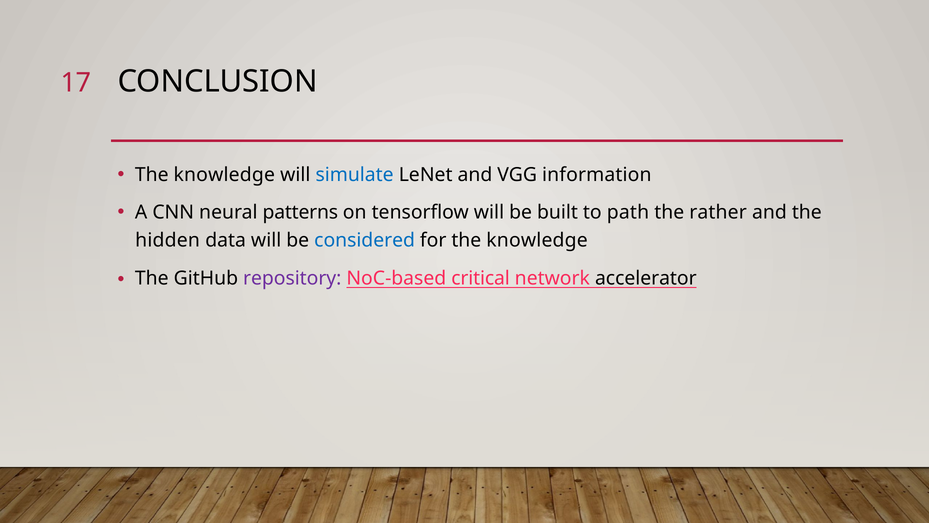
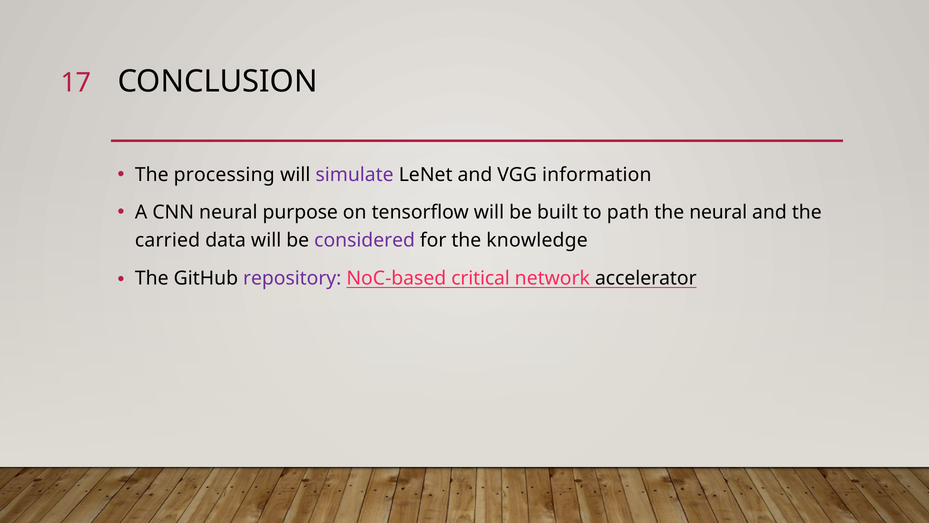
knowledge: knowledge -> processing (224, 175)
simulate colour: blue -> purple (355, 175)
patterns: patterns -> purpose (300, 212)
the rather: rather -> neural (718, 212)
hidden: hidden -> carried (168, 240)
considered colour: blue -> purple (365, 240)
